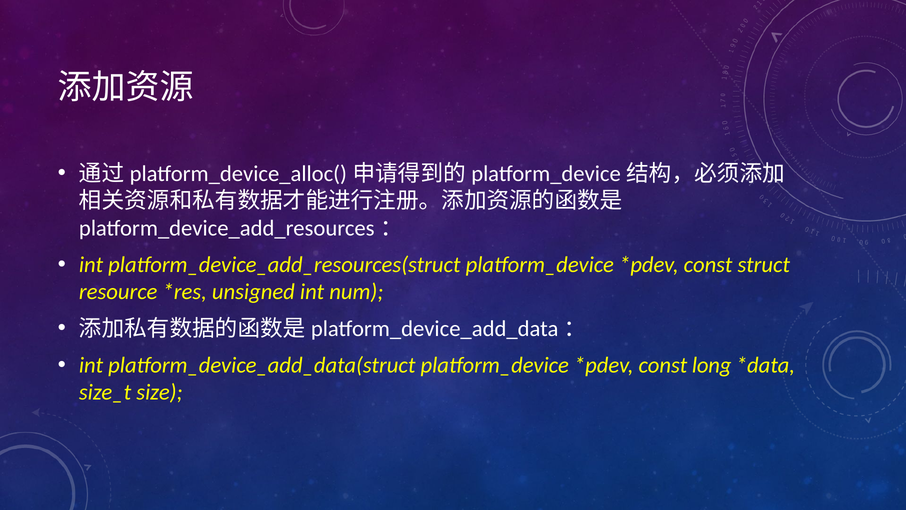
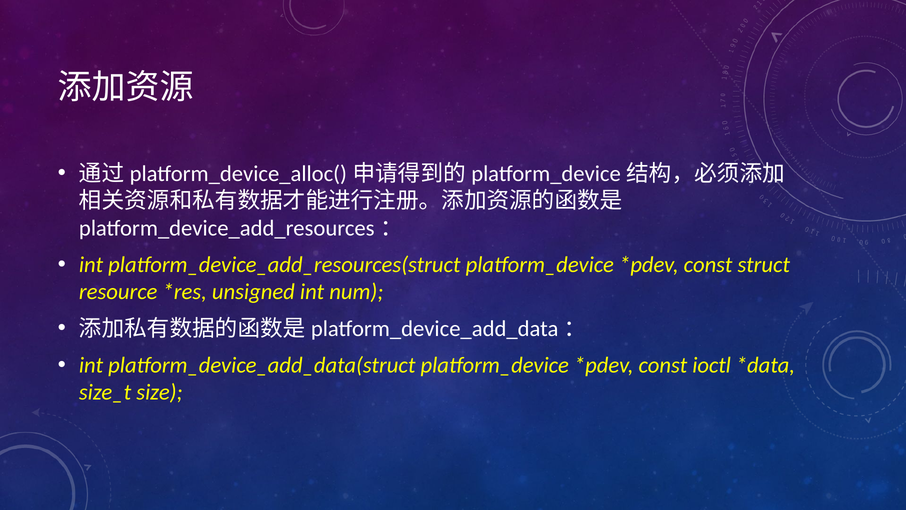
long: long -> ioctl (712, 365)
